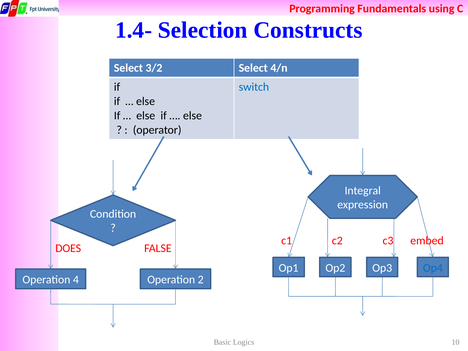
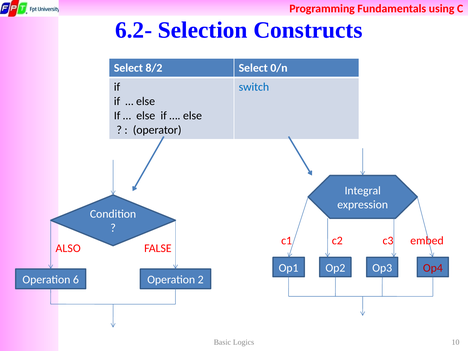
1.4-: 1.4- -> 6.2- (134, 30)
3/2: 3/2 -> 8/2 (154, 68)
4/n: 4/n -> 0/n (279, 68)
DOES: DOES -> ALSO (68, 248)
Op4 colour: blue -> red (433, 268)
4: 4 -> 6 (76, 280)
